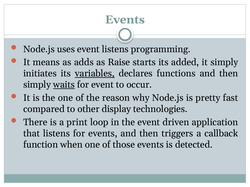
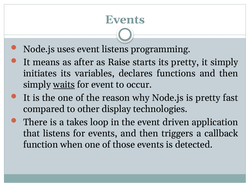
adds: adds -> after (84, 62)
its added: added -> pretty (185, 62)
variables underline: present -> none (95, 74)
print: print -> takes (77, 122)
